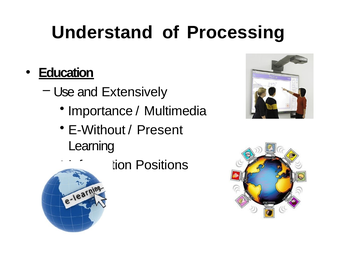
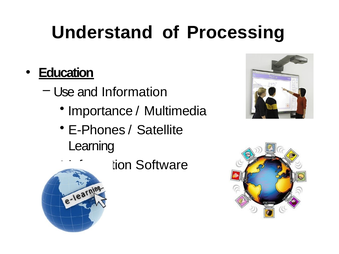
and Extensively: Extensively -> Information (134, 92)
E-Without: E-Without -> E-Phones (97, 130)
Present: Present -> Satellite (160, 130)
Positions: Positions -> Software (162, 165)
